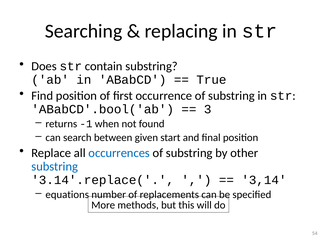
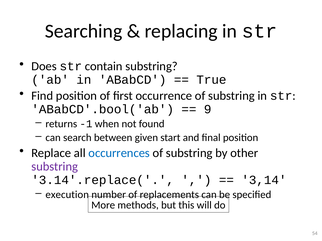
3: 3 -> 9 (208, 110)
substring colour: blue -> purple (55, 167)
equations: equations -> execution (67, 195)
